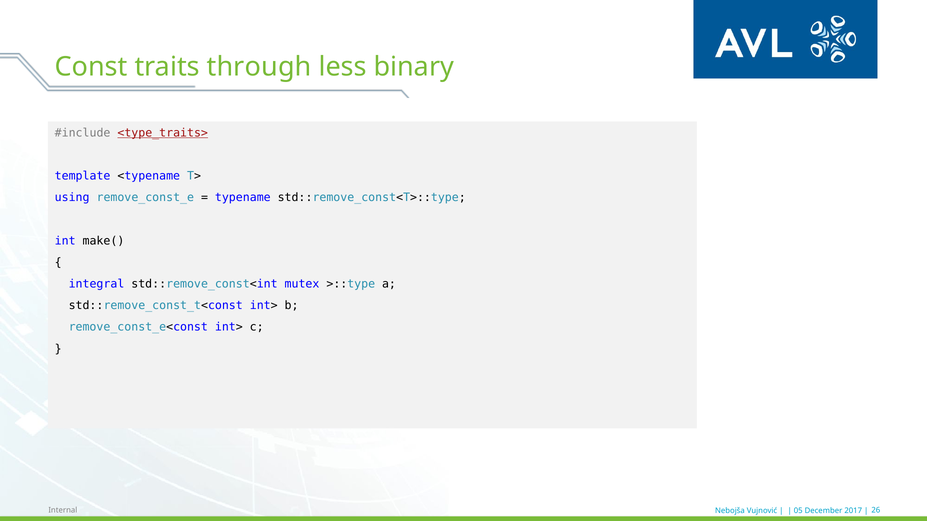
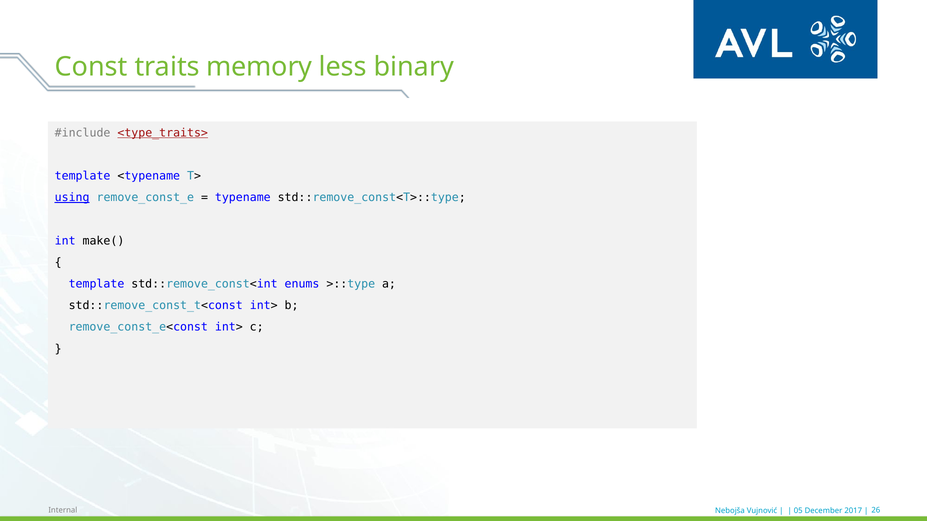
through: through -> memory (259, 67)
using underline: none -> present (72, 198)
integral: integral -> template (96, 284)
mutex: mutex -> enums (302, 284)
